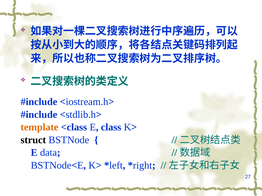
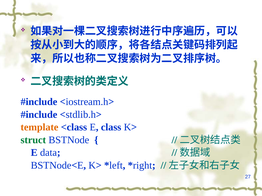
struct colour: black -> green (33, 140)
